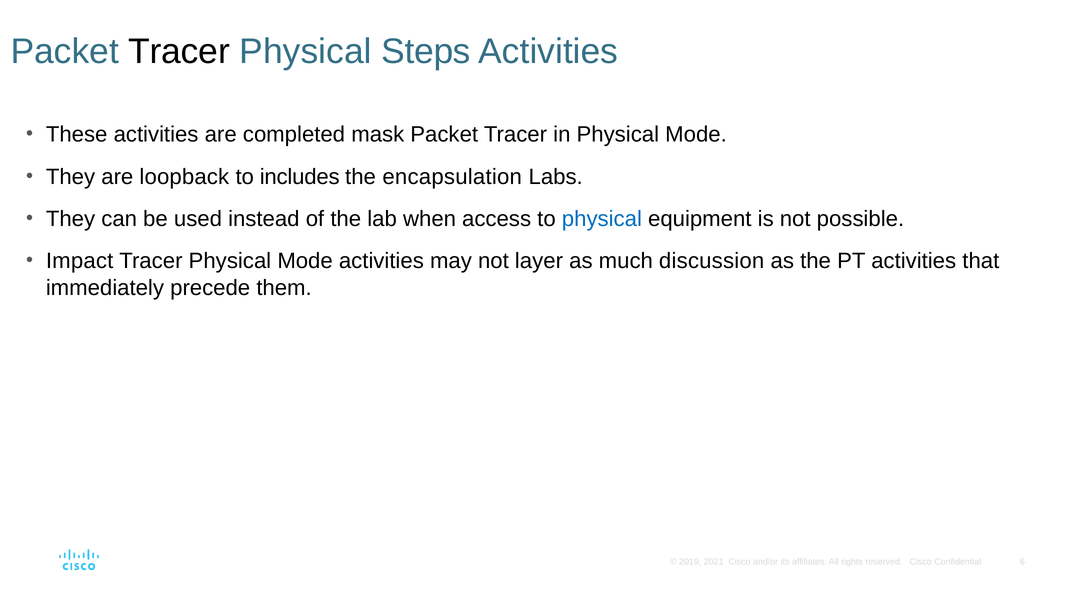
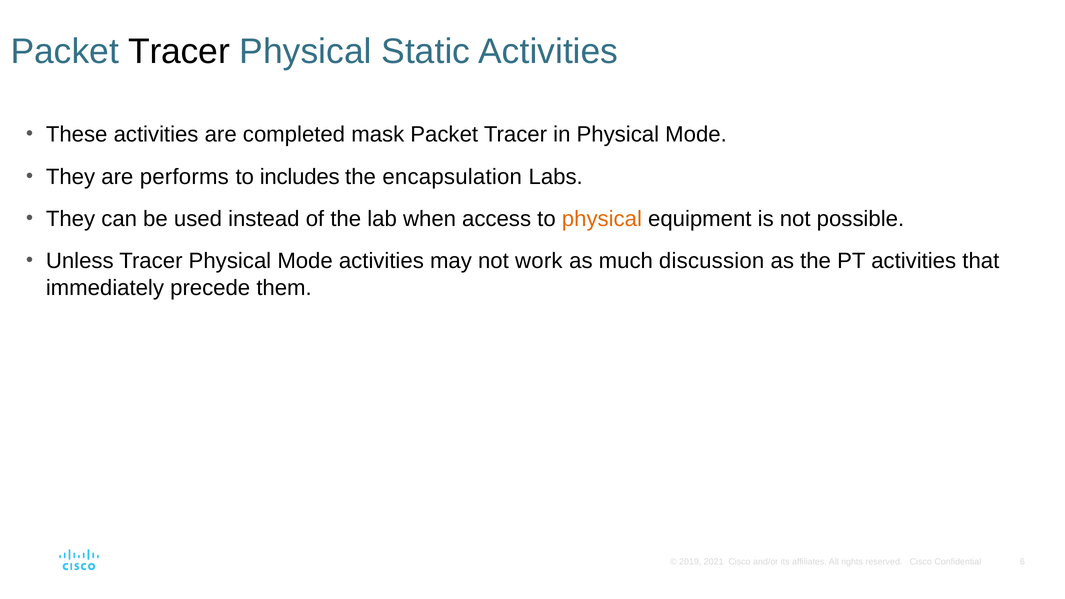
Steps: Steps -> Static (426, 51)
loopback: loopback -> performs (184, 177)
physical colour: blue -> orange (602, 219)
Impact: Impact -> Unless (80, 261)
layer: layer -> work (539, 261)
